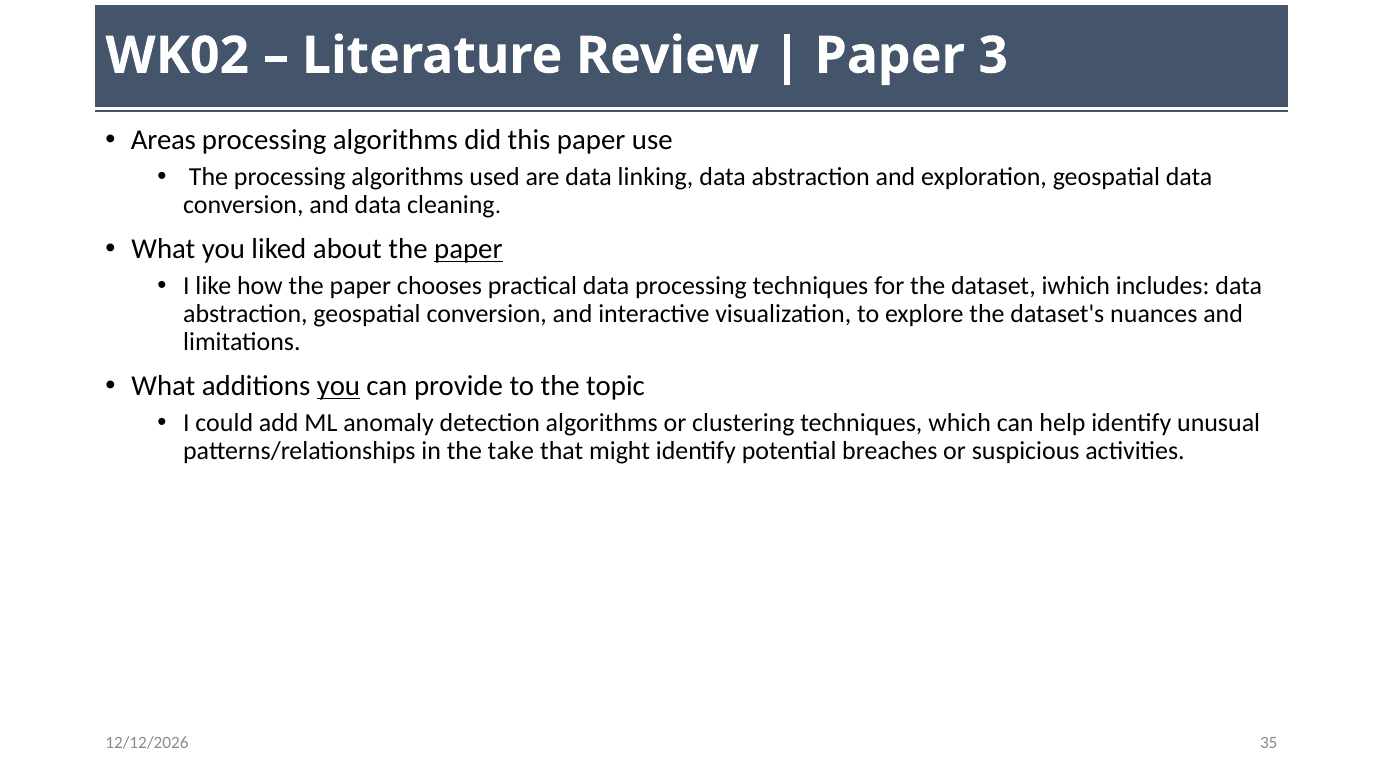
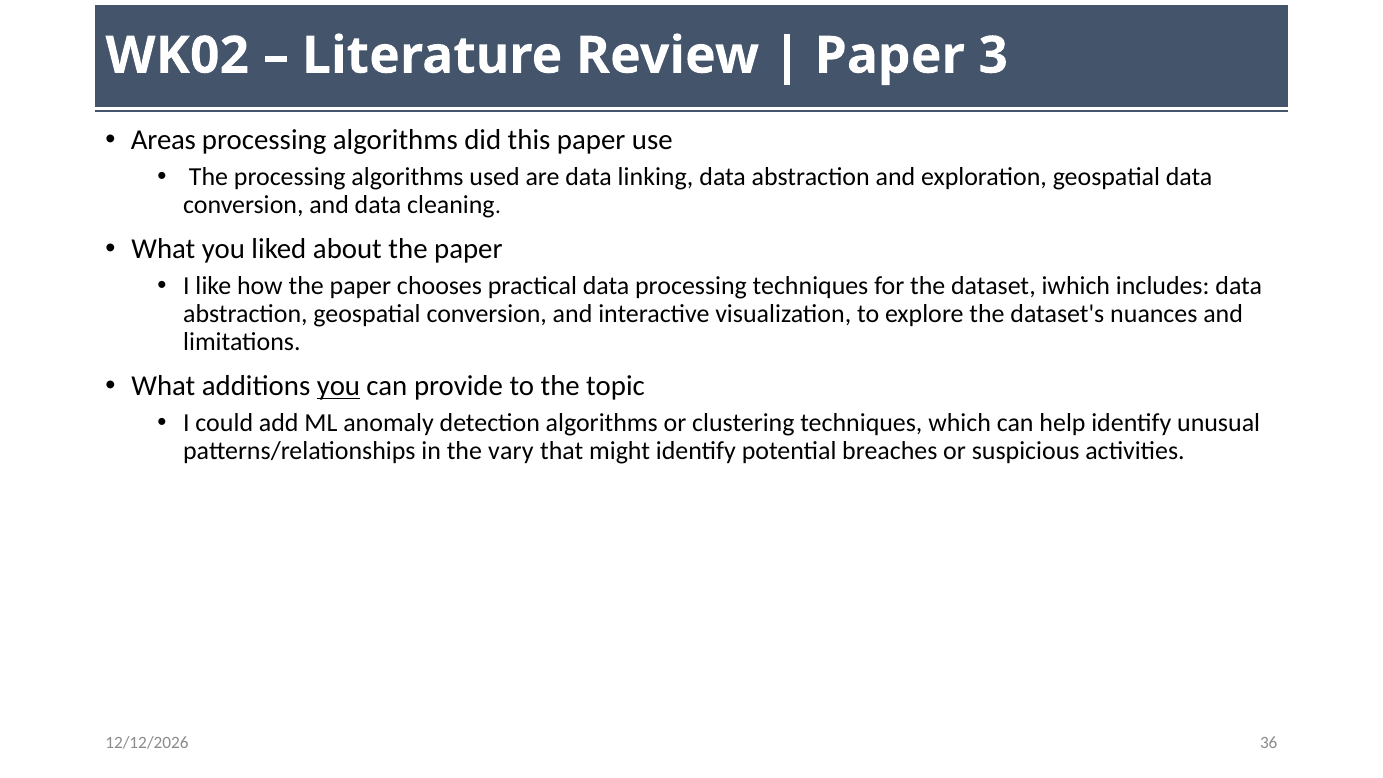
paper underline: present -> none (468, 249)
take: take -> vary (511, 451)
35: 35 -> 36 (1269, 743)
